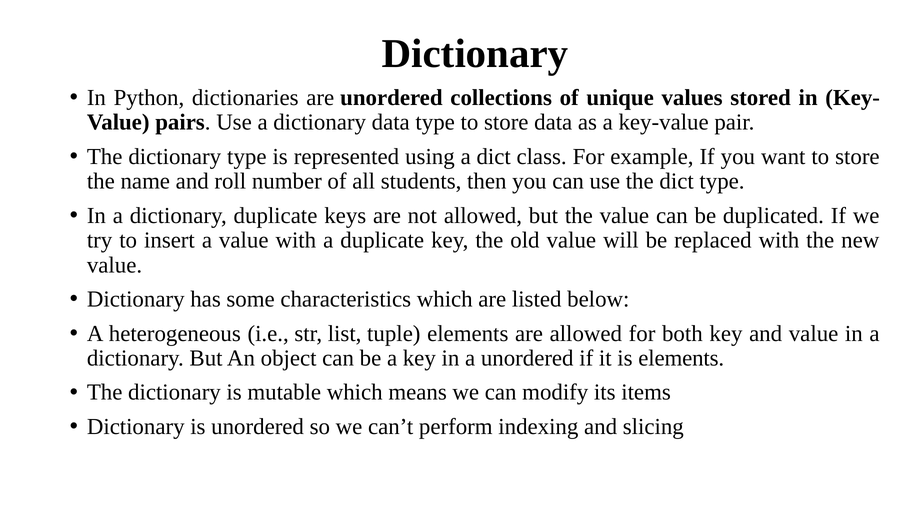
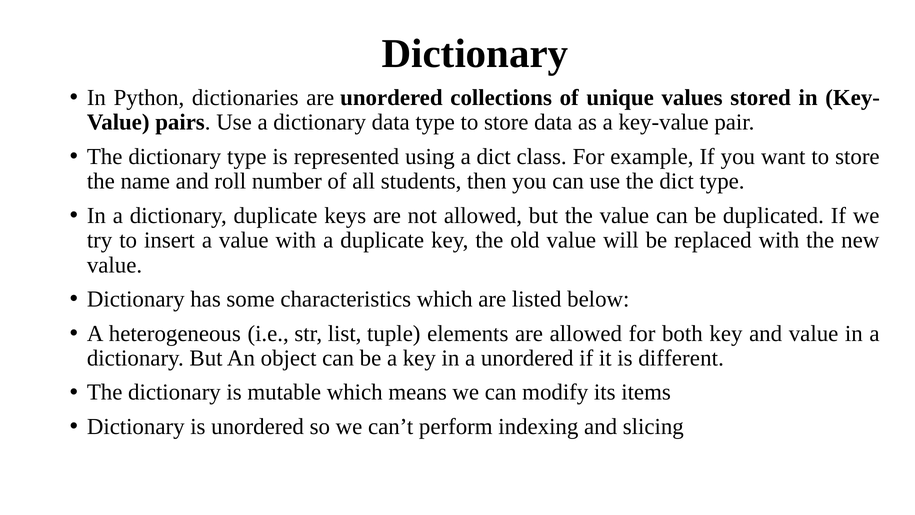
is elements: elements -> different (681, 358)
